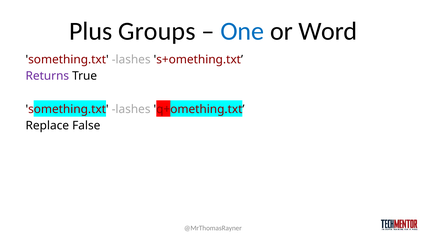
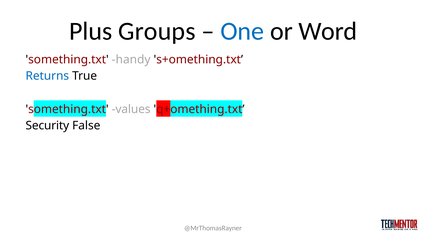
lashes: lashes -> handy (131, 60)
Returns colour: purple -> blue (47, 76)
lashes: lashes -> values (131, 109)
Replace: Replace -> Security (47, 126)
